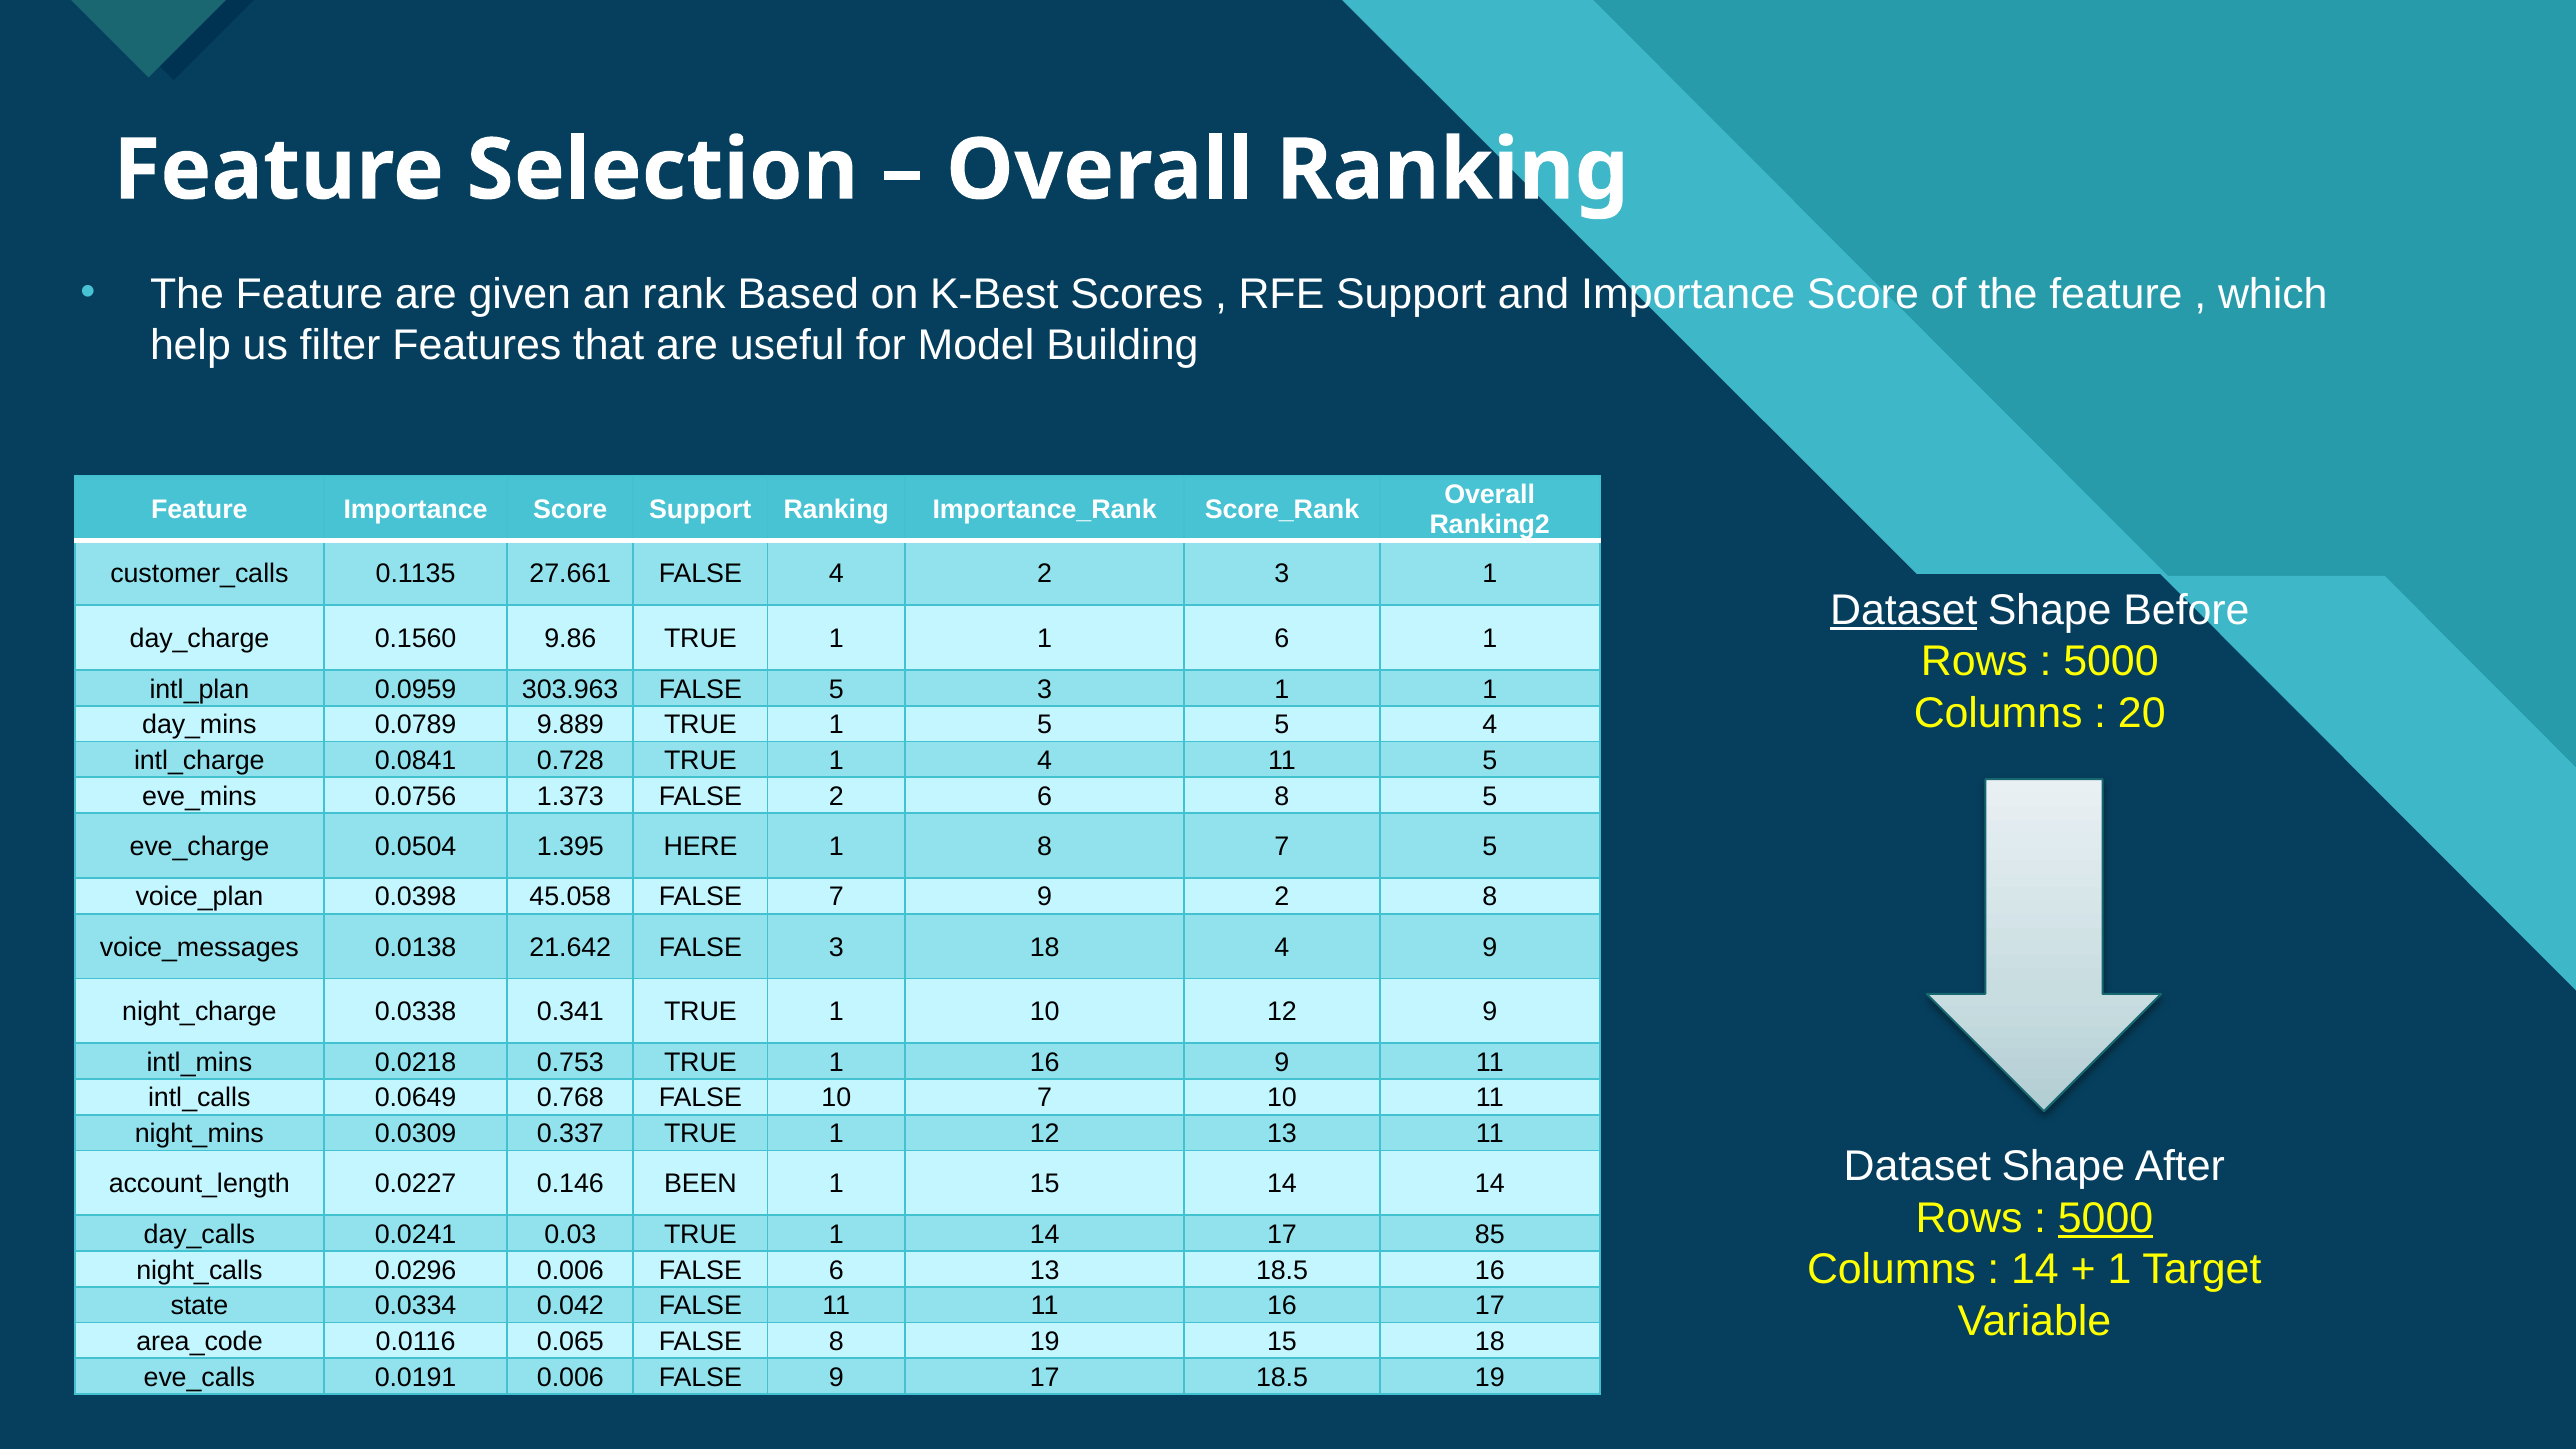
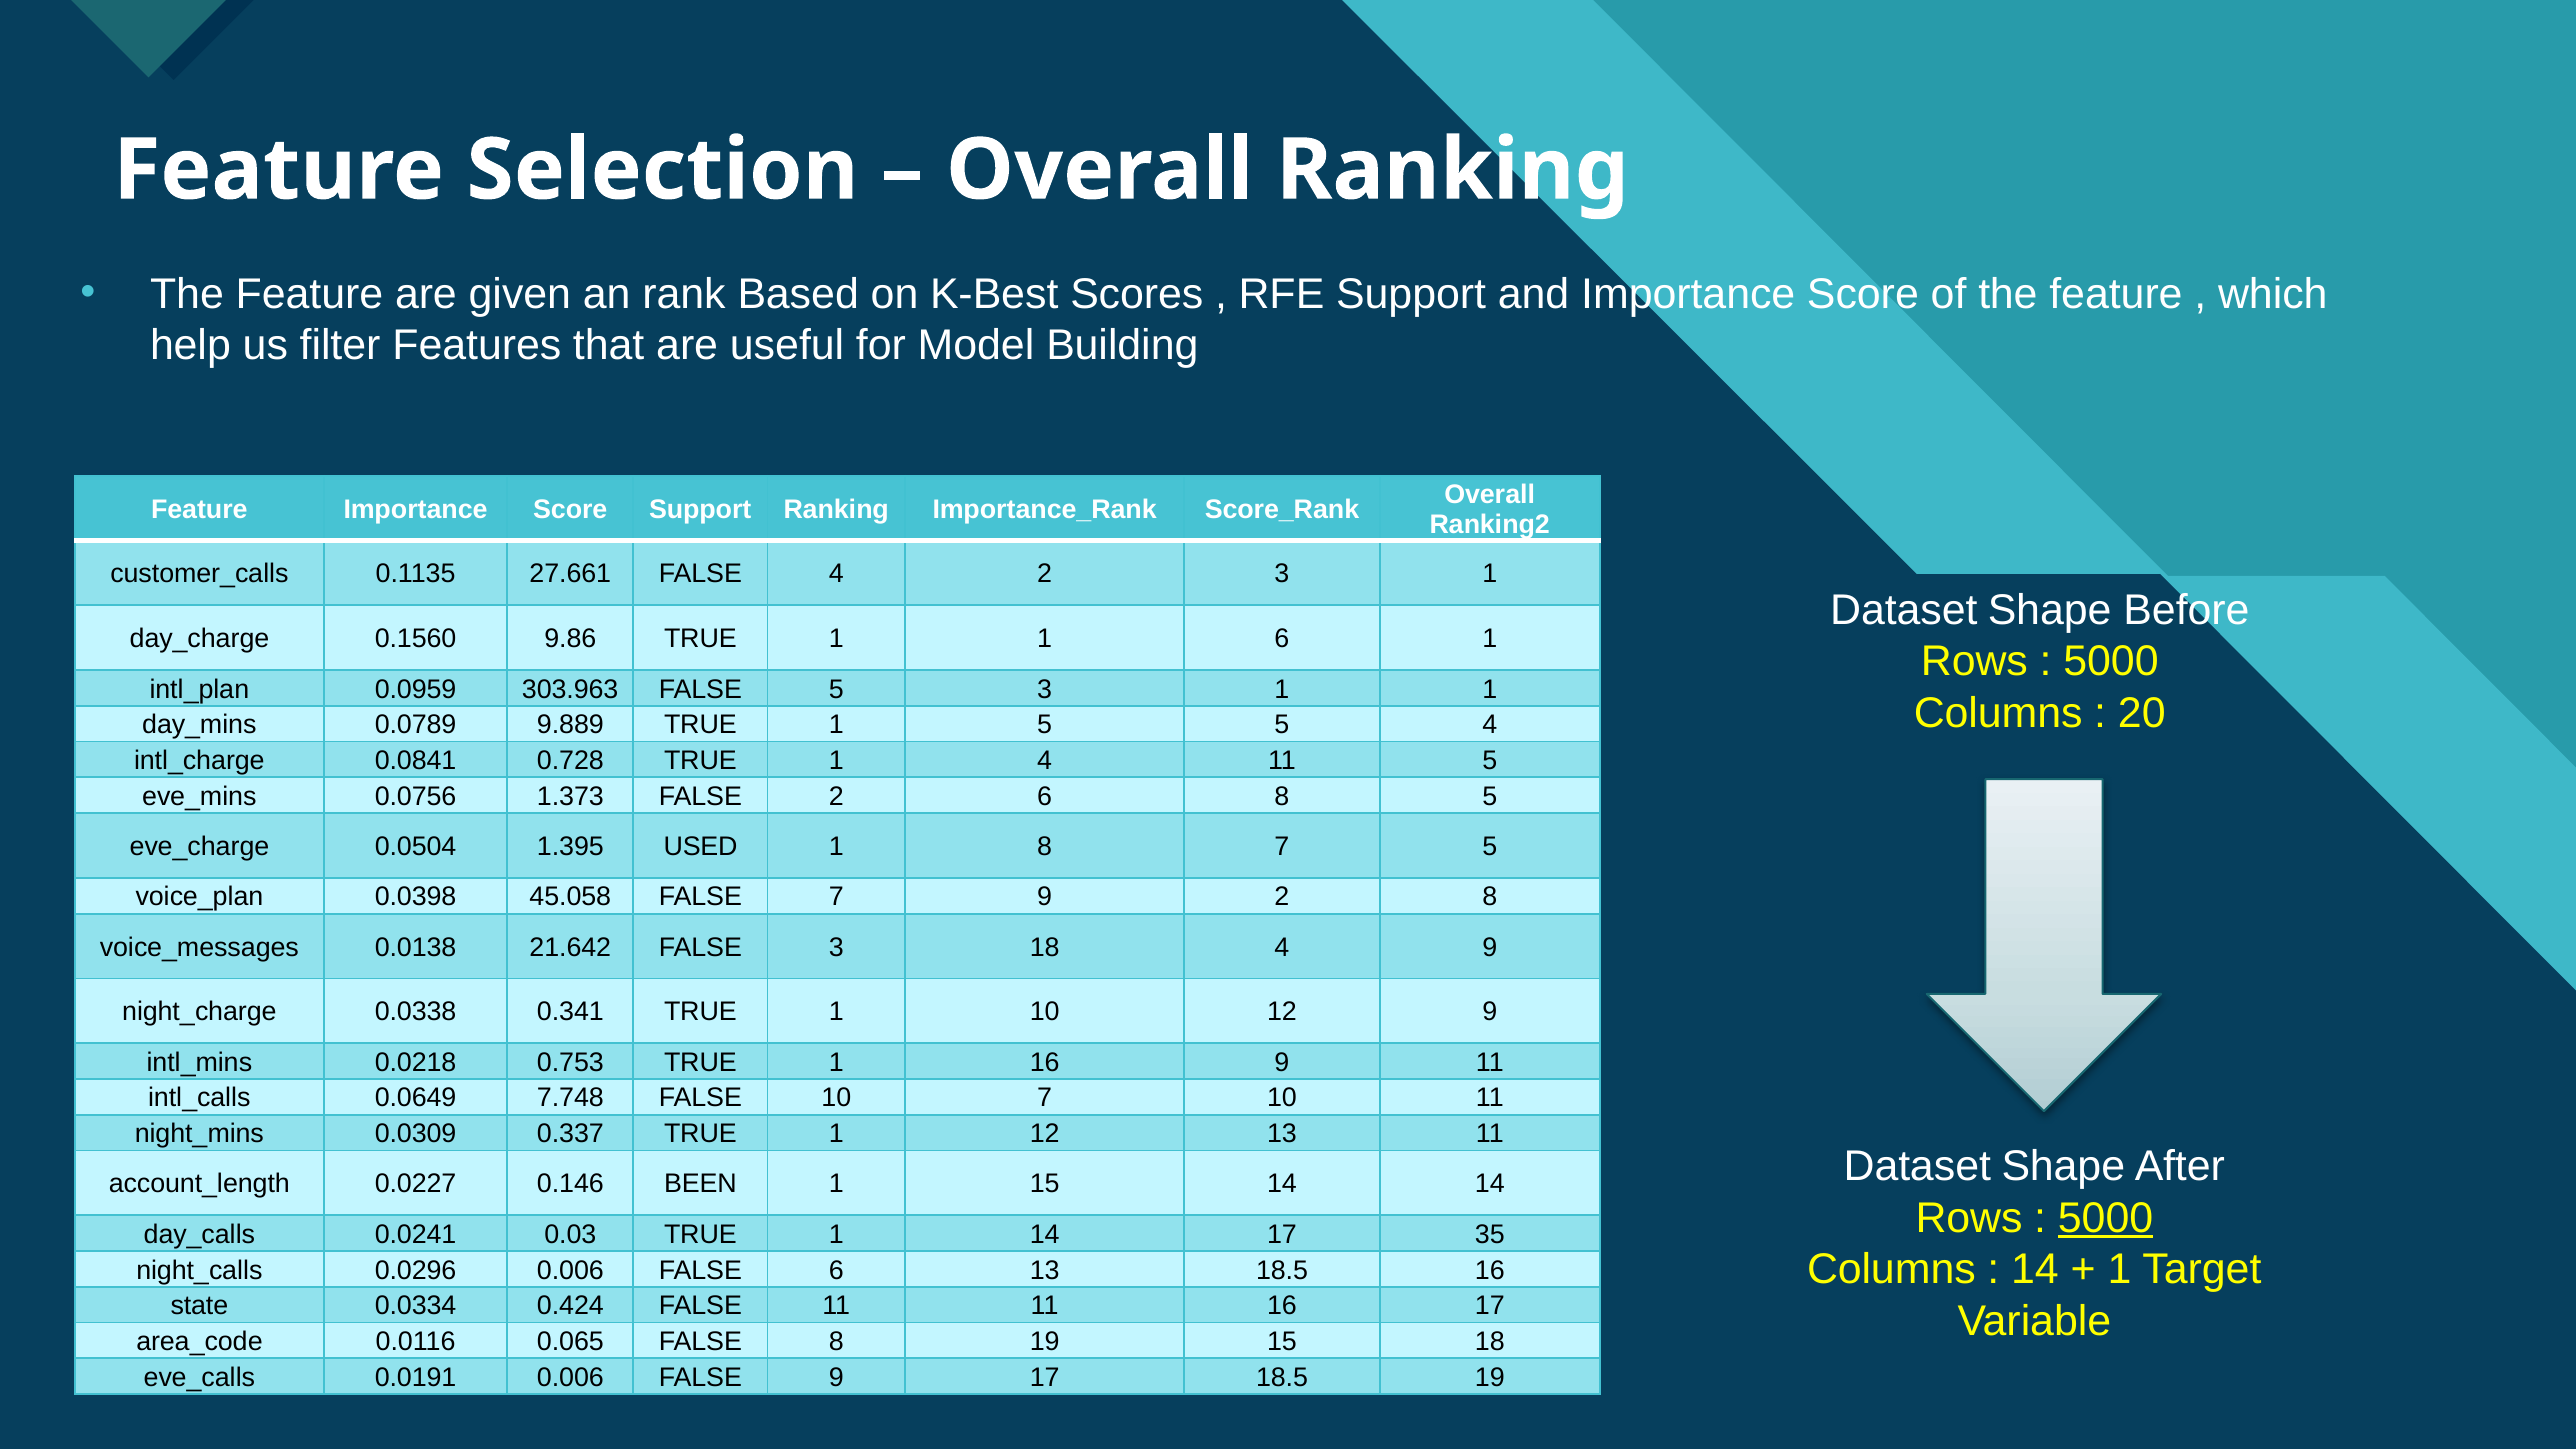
Dataset underline: present -> none (1904, 610)
HERE: HERE -> USED (701, 847)
0.768: 0.768 -> 7.748 (570, 1098)
85: 85 -> 35 (1490, 1234)
0.042: 0.042 -> 0.424 (570, 1306)
